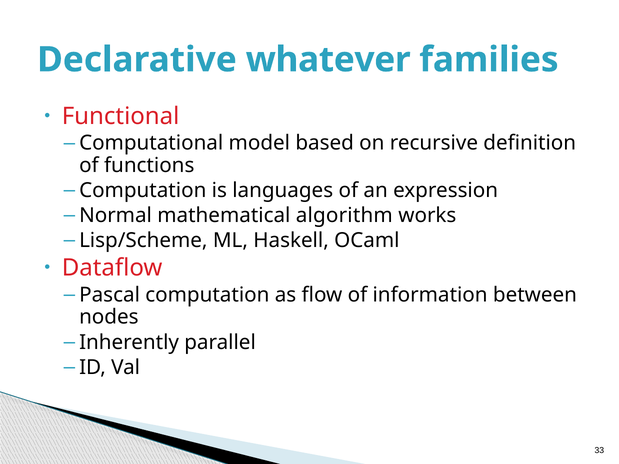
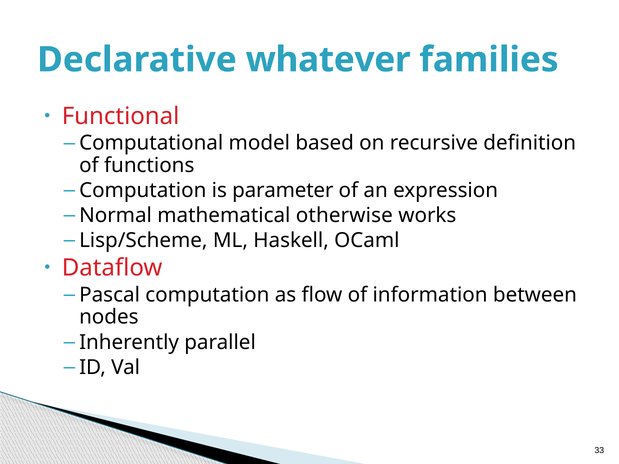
languages: languages -> parameter (283, 190)
algorithm: algorithm -> otherwise (344, 216)
